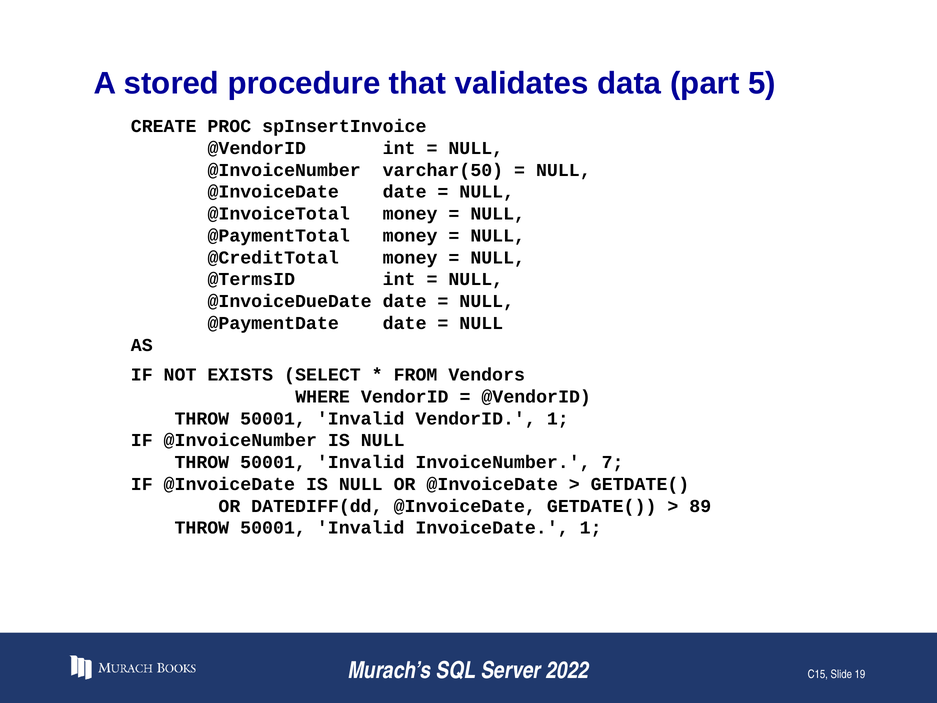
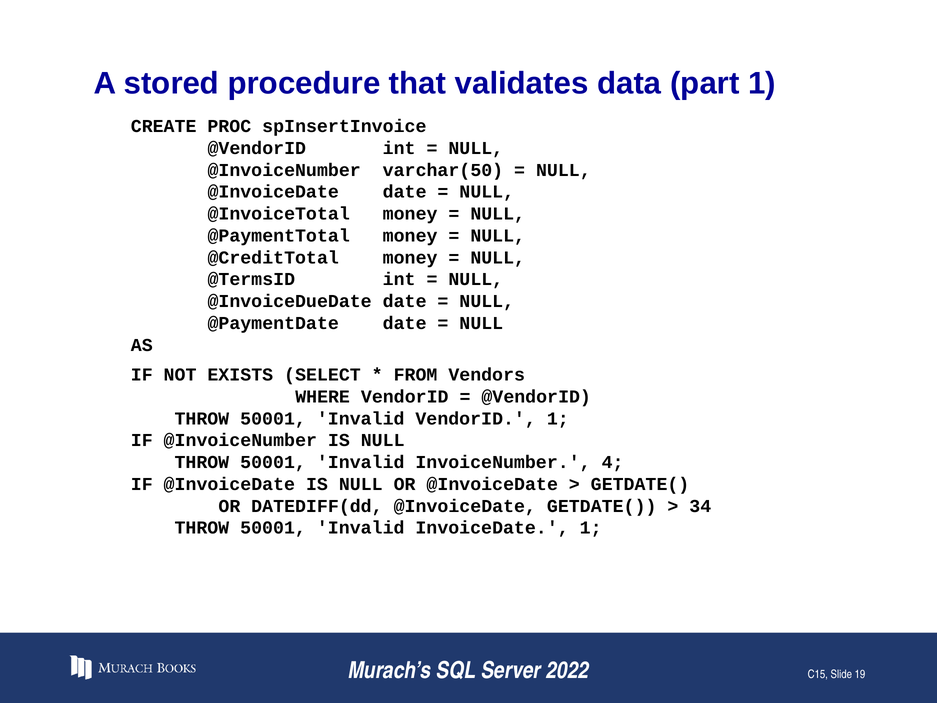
part 5: 5 -> 1 (762, 84)
7: 7 -> 4 (613, 462)
89: 89 -> 34 (700, 506)
